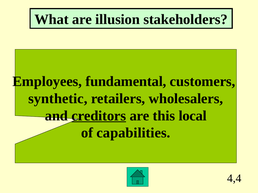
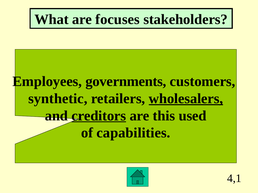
illusion: illusion -> focuses (118, 19)
fundamental: fundamental -> governments (126, 82)
wholesalers underline: none -> present (186, 99)
local: local -> used (193, 116)
4,4: 4,4 -> 4,1 (234, 179)
